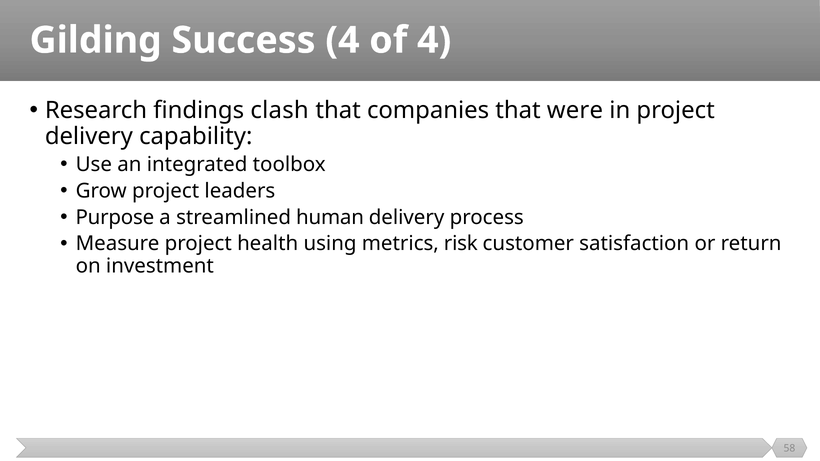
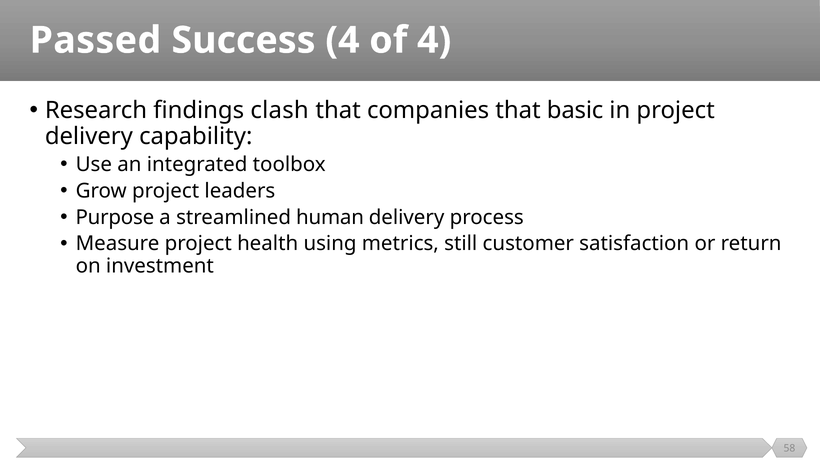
Gilding: Gilding -> Passed (95, 40)
were: were -> basic (575, 110)
risk: risk -> still (461, 244)
